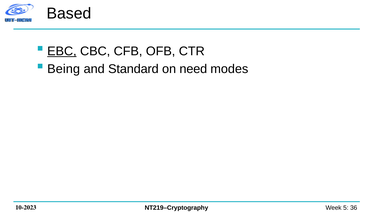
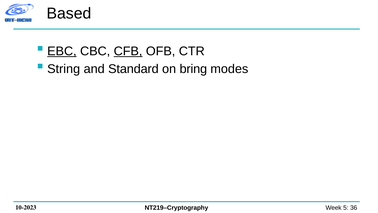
CFB underline: none -> present (128, 51)
Being: Being -> String (64, 69)
need: need -> bring (193, 69)
